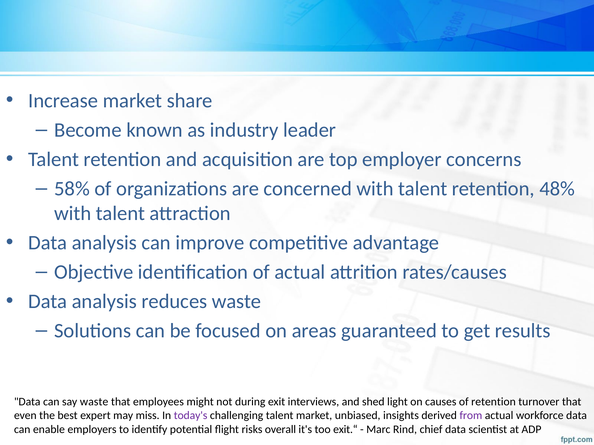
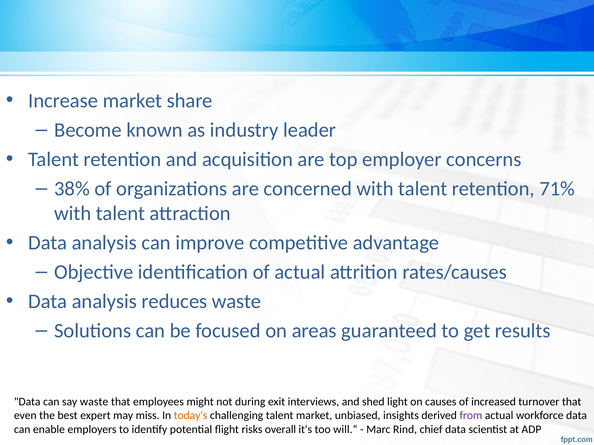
58%: 58% -> 38% (72, 189)
48%: 48% -> 71% (557, 189)
of retention: retention -> increased (494, 402)
today's colour: purple -> orange (191, 416)
exit.“: exit.“ -> will.“ (345, 430)
